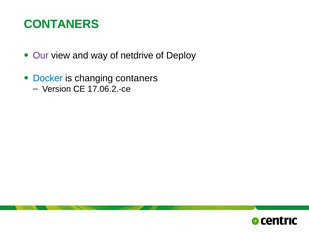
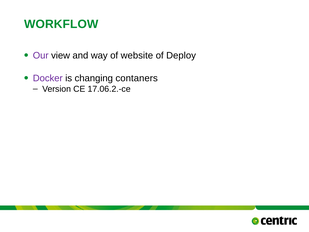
CONTANERS: CONTANERS -> WORKFLOW (61, 24)
netdrive: netdrive -> website (137, 55)
Docker colour: blue -> purple (48, 78)
